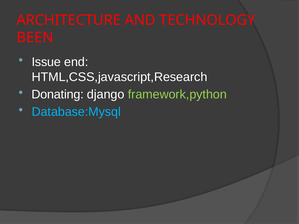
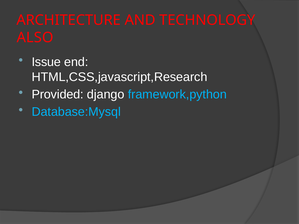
BEEN: BEEN -> ALSO (35, 38)
Donating: Donating -> Provided (58, 95)
framework,python colour: light green -> light blue (177, 95)
